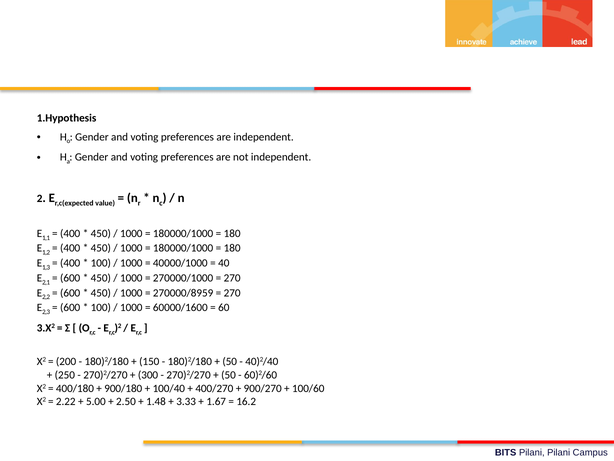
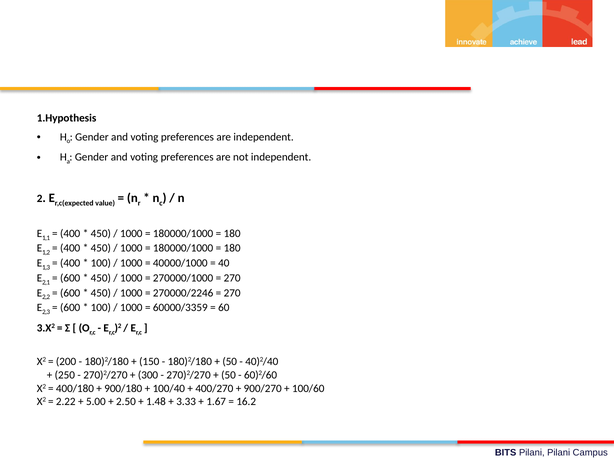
270000/8959: 270000/8959 -> 270000/2246 (183, 293)
60000/1600: 60000/1600 -> 60000/3359 (180, 307)
